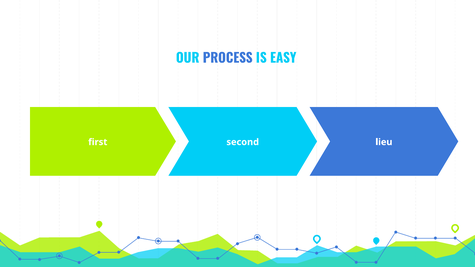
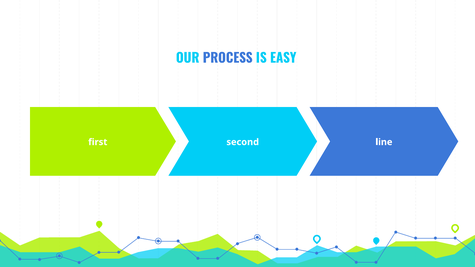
lieu: lieu -> line (384, 142)
